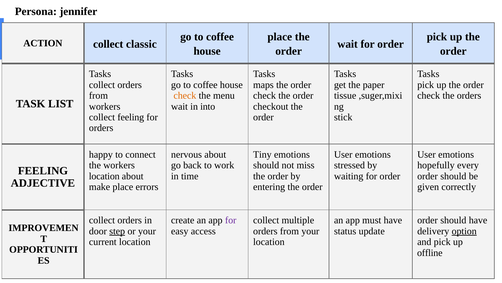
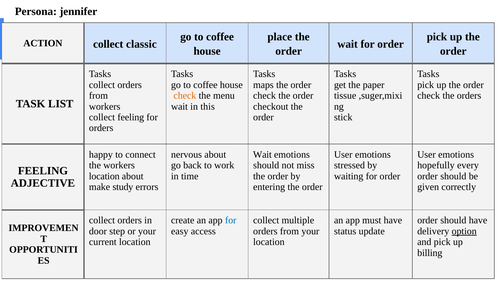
into: into -> this (208, 106)
Tiny: Tiny -> Wait (262, 154)
make place: place -> study (123, 187)
for colour: purple -> blue (231, 220)
step underline: present -> none (117, 231)
offline: offline -> billing (430, 252)
